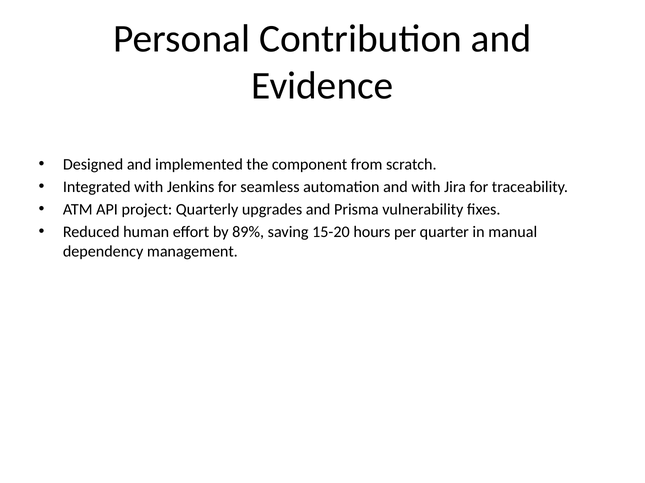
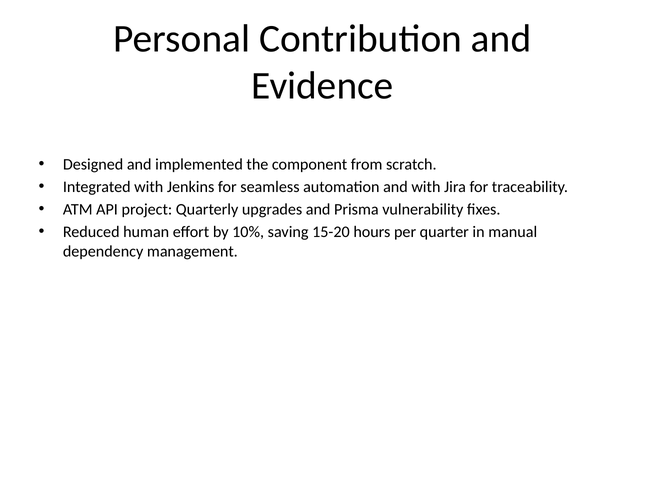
89%: 89% -> 10% (248, 232)
